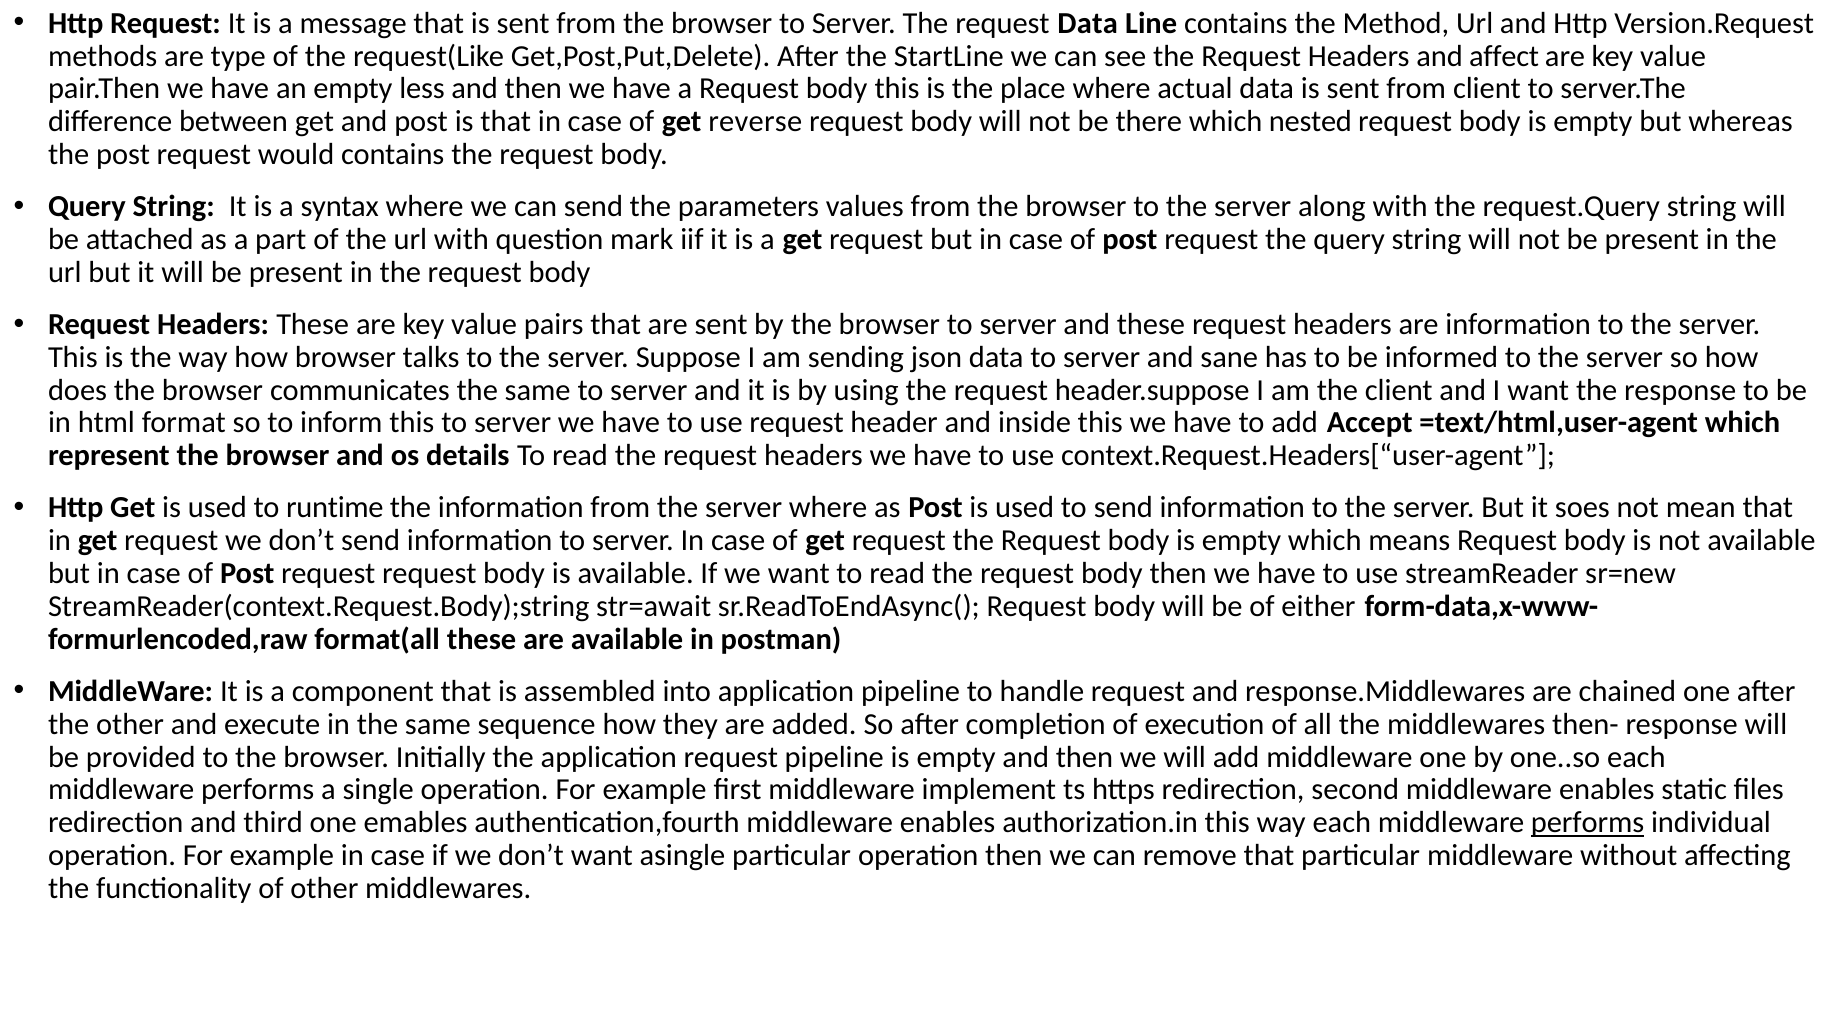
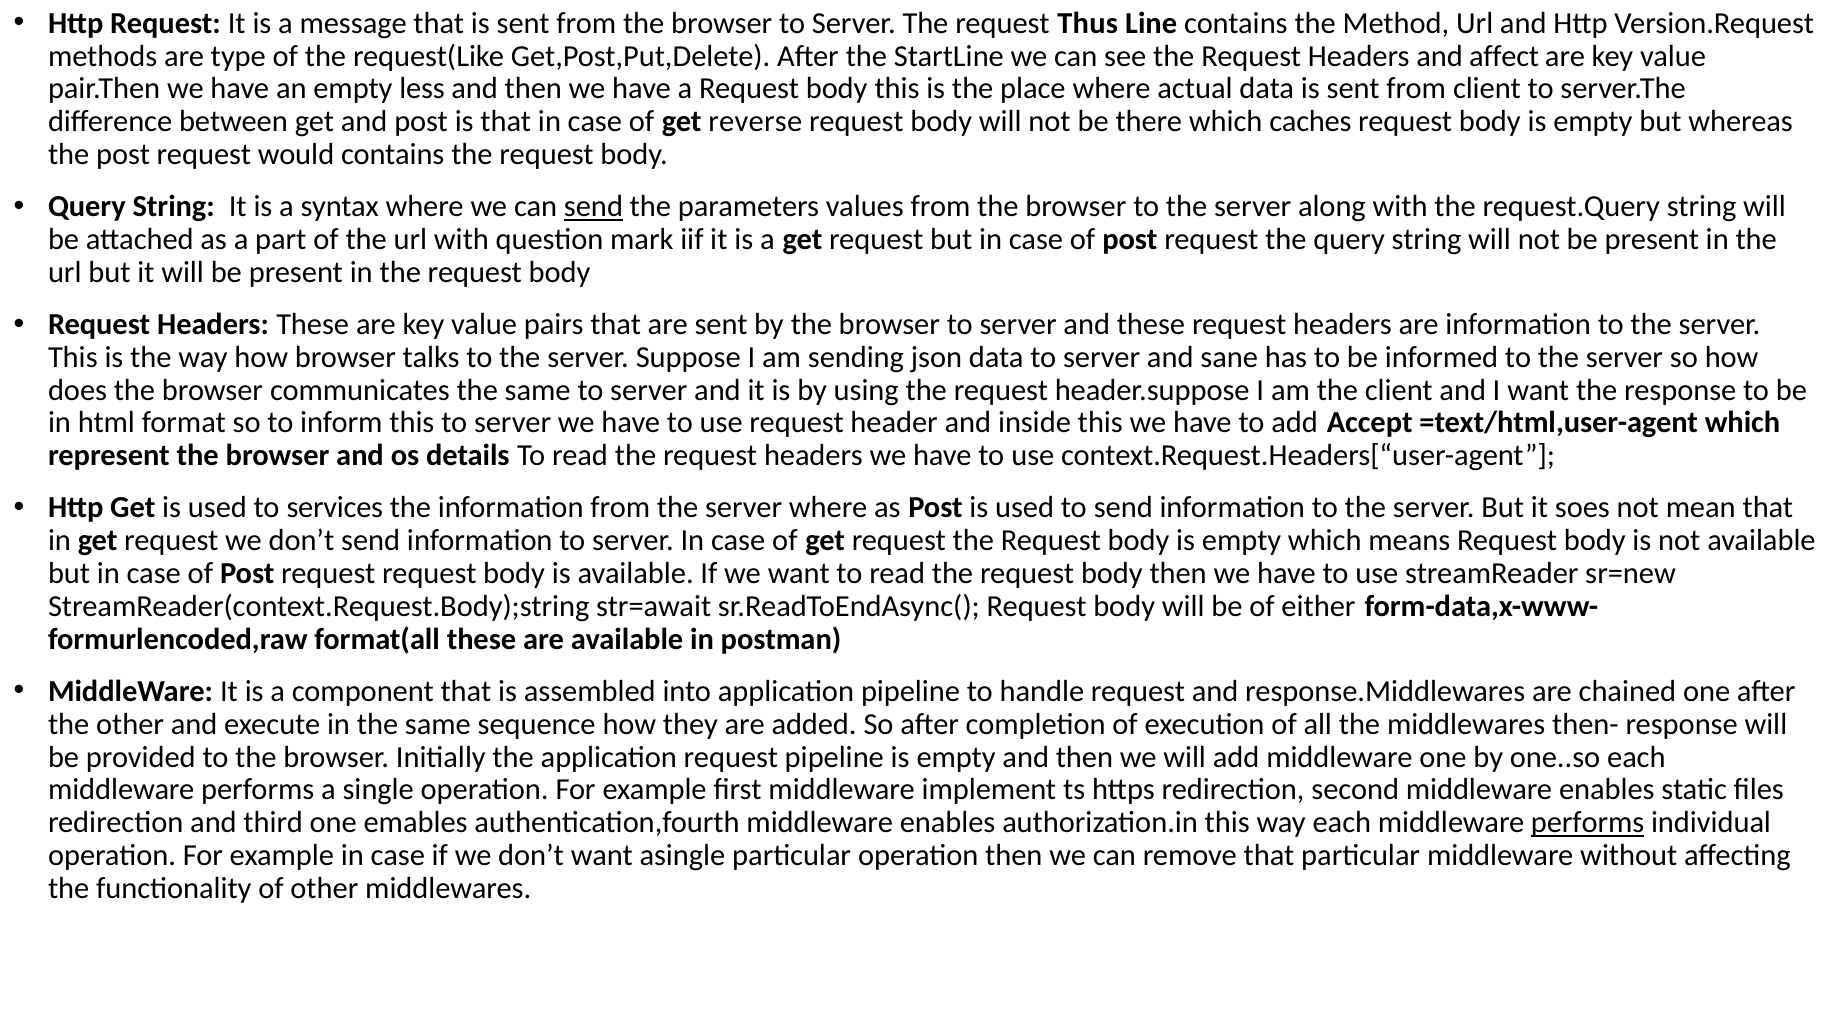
request Data: Data -> Thus (1088, 23)
nested: nested -> caches (1310, 122)
send underline: none -> present (593, 207)
runtime: runtime -> services (335, 508)
